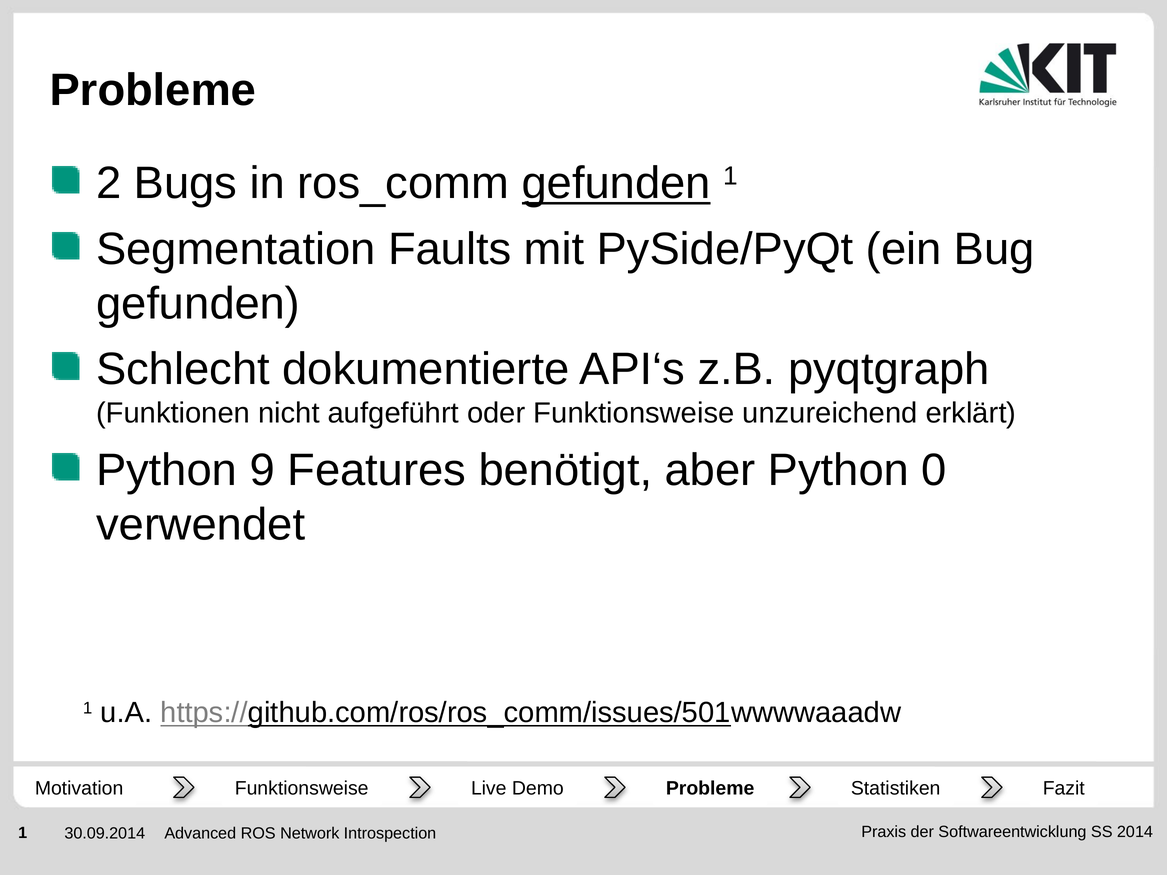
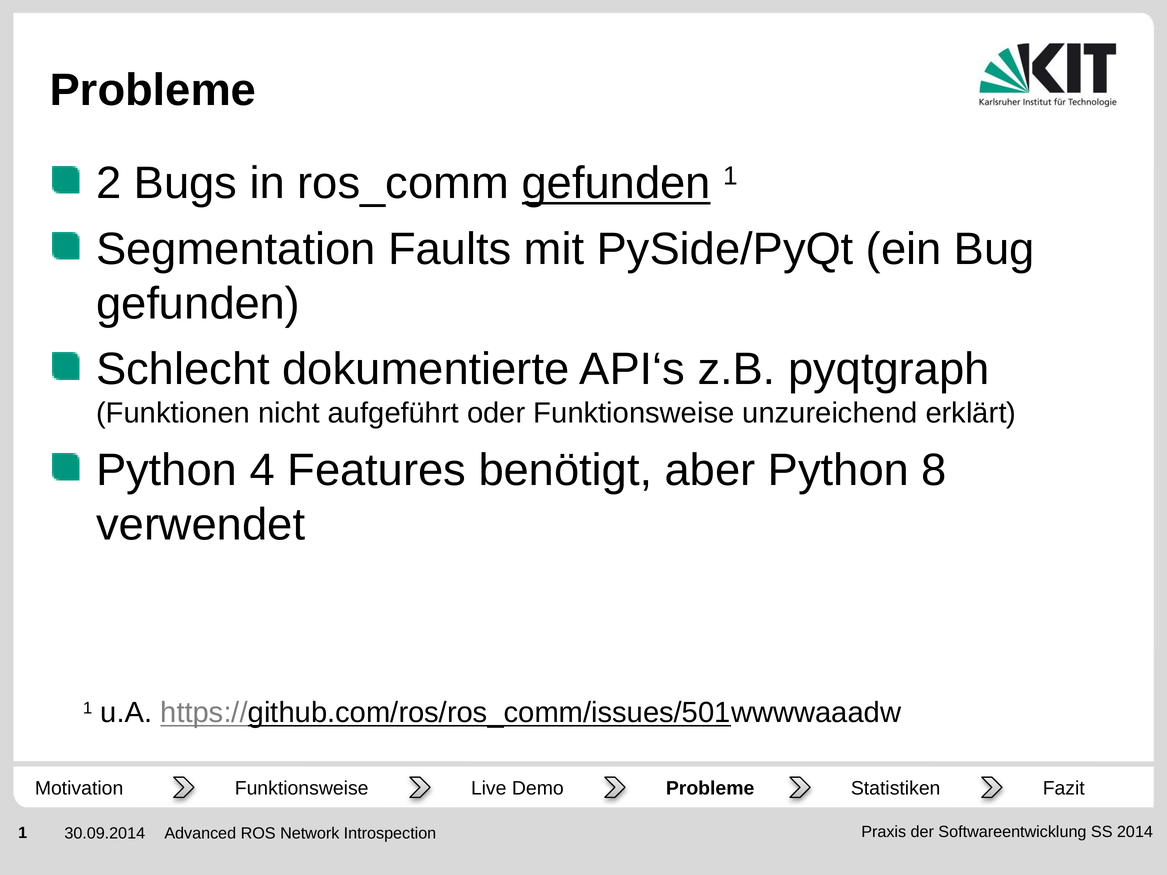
9: 9 -> 4 (262, 470)
0: 0 -> 8 (934, 470)
